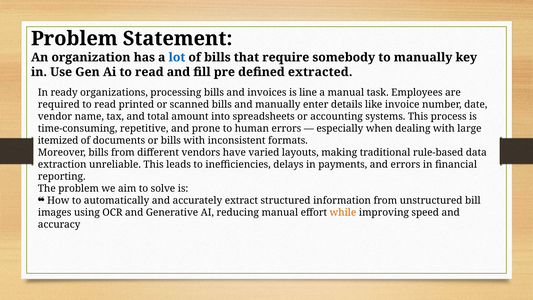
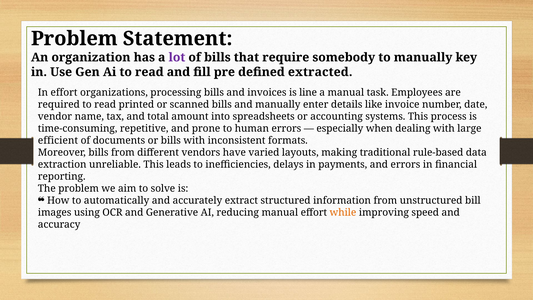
lot colour: blue -> purple (177, 57)
In ready: ready -> effort (64, 92)
itemized: itemized -> efficient (58, 140)
